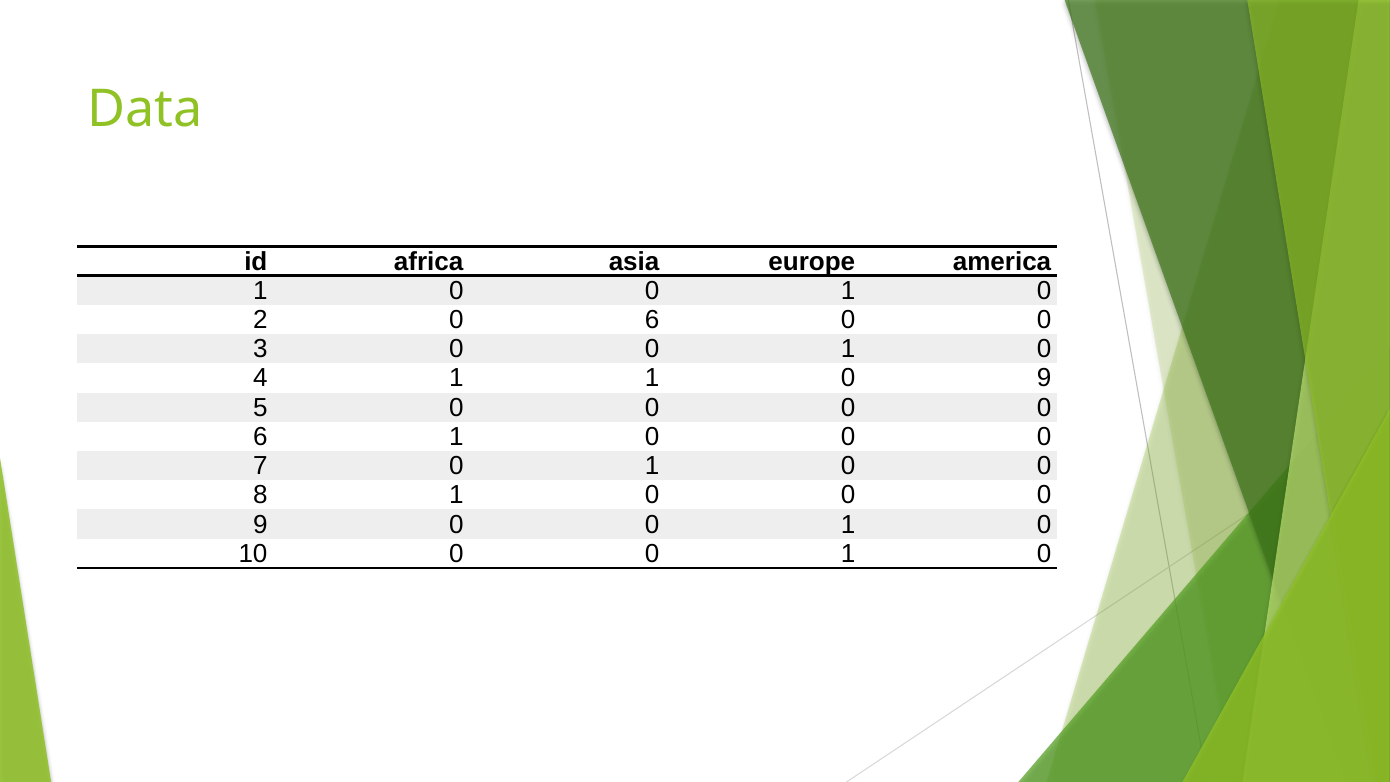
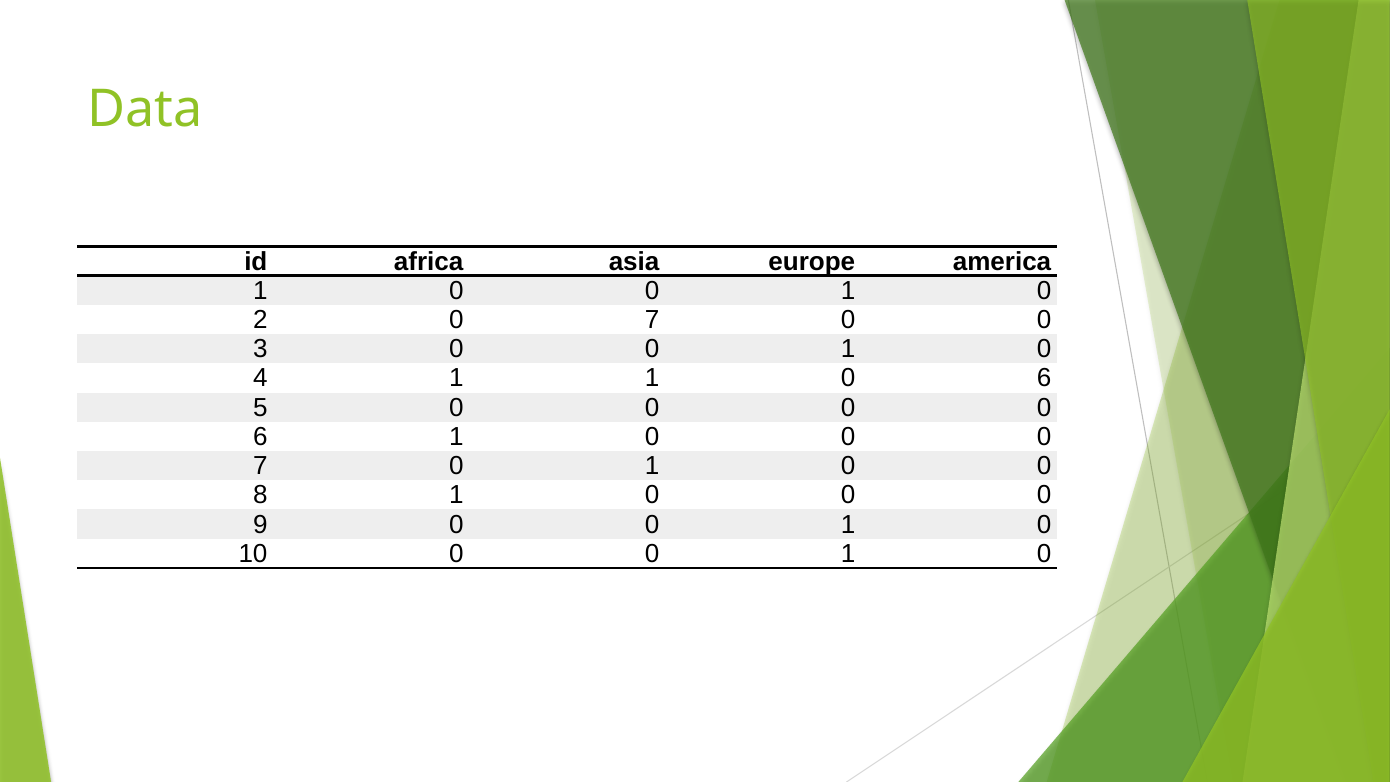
2 0 6: 6 -> 7 (652, 320)
1 0 9: 9 -> 6 (1044, 378)
